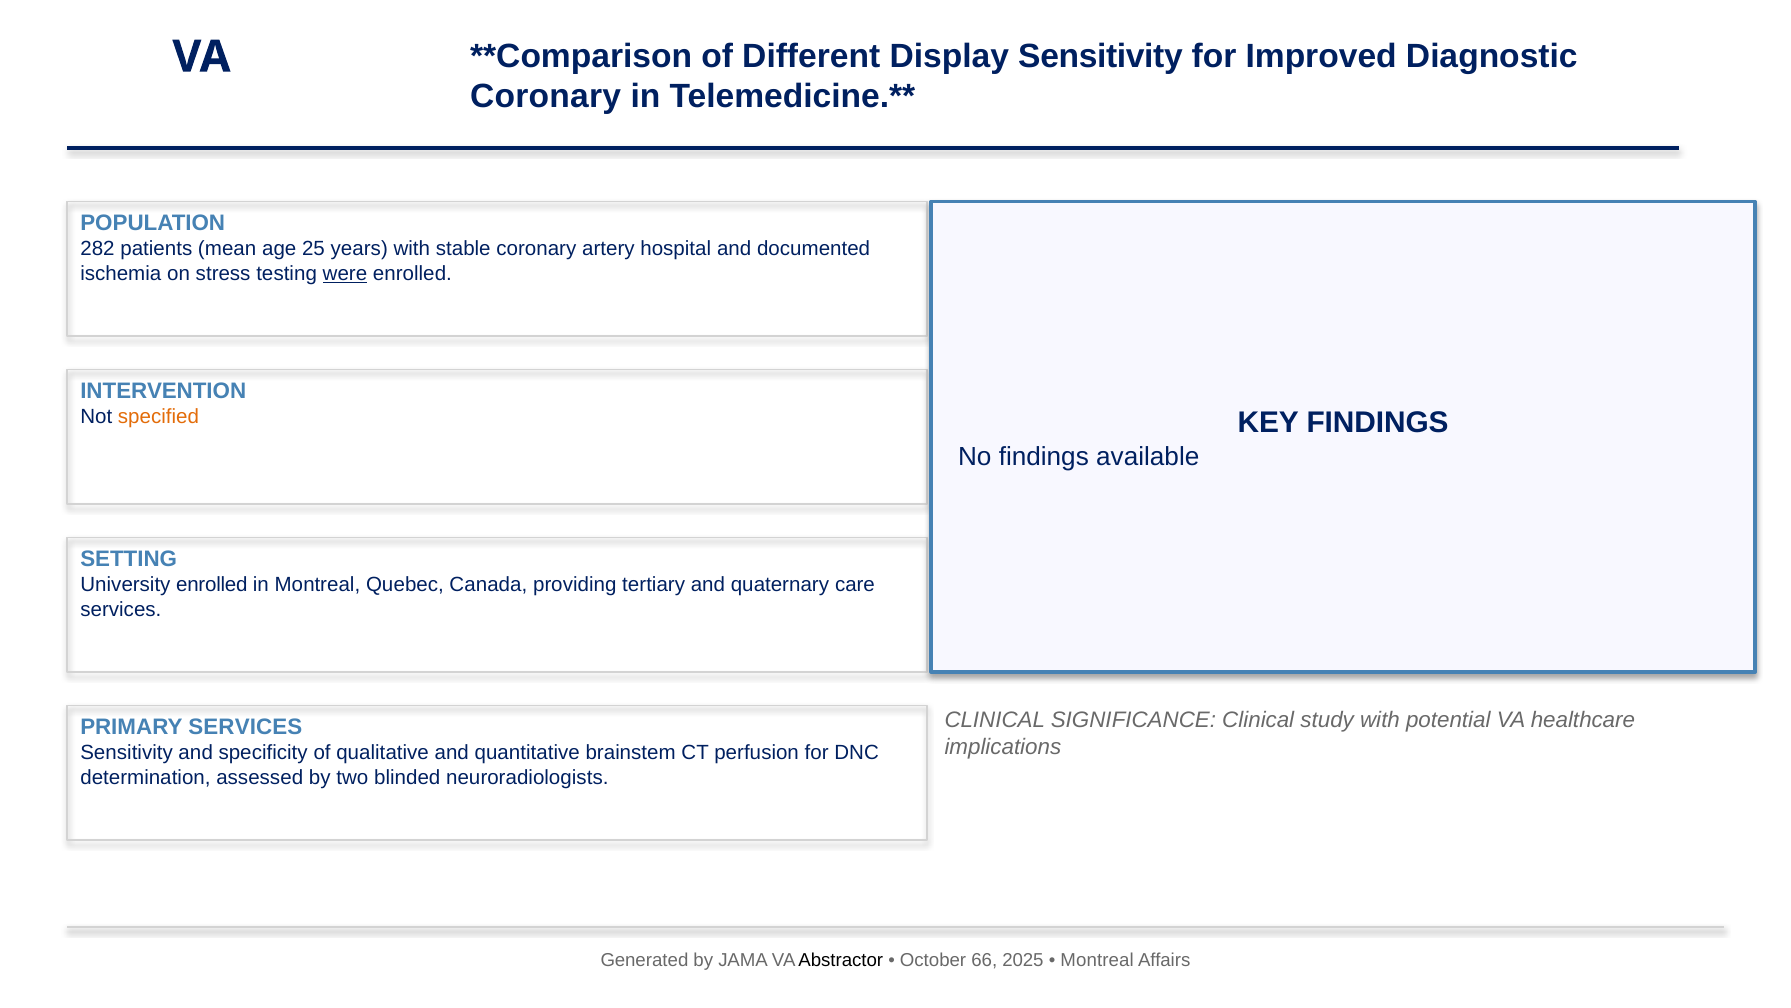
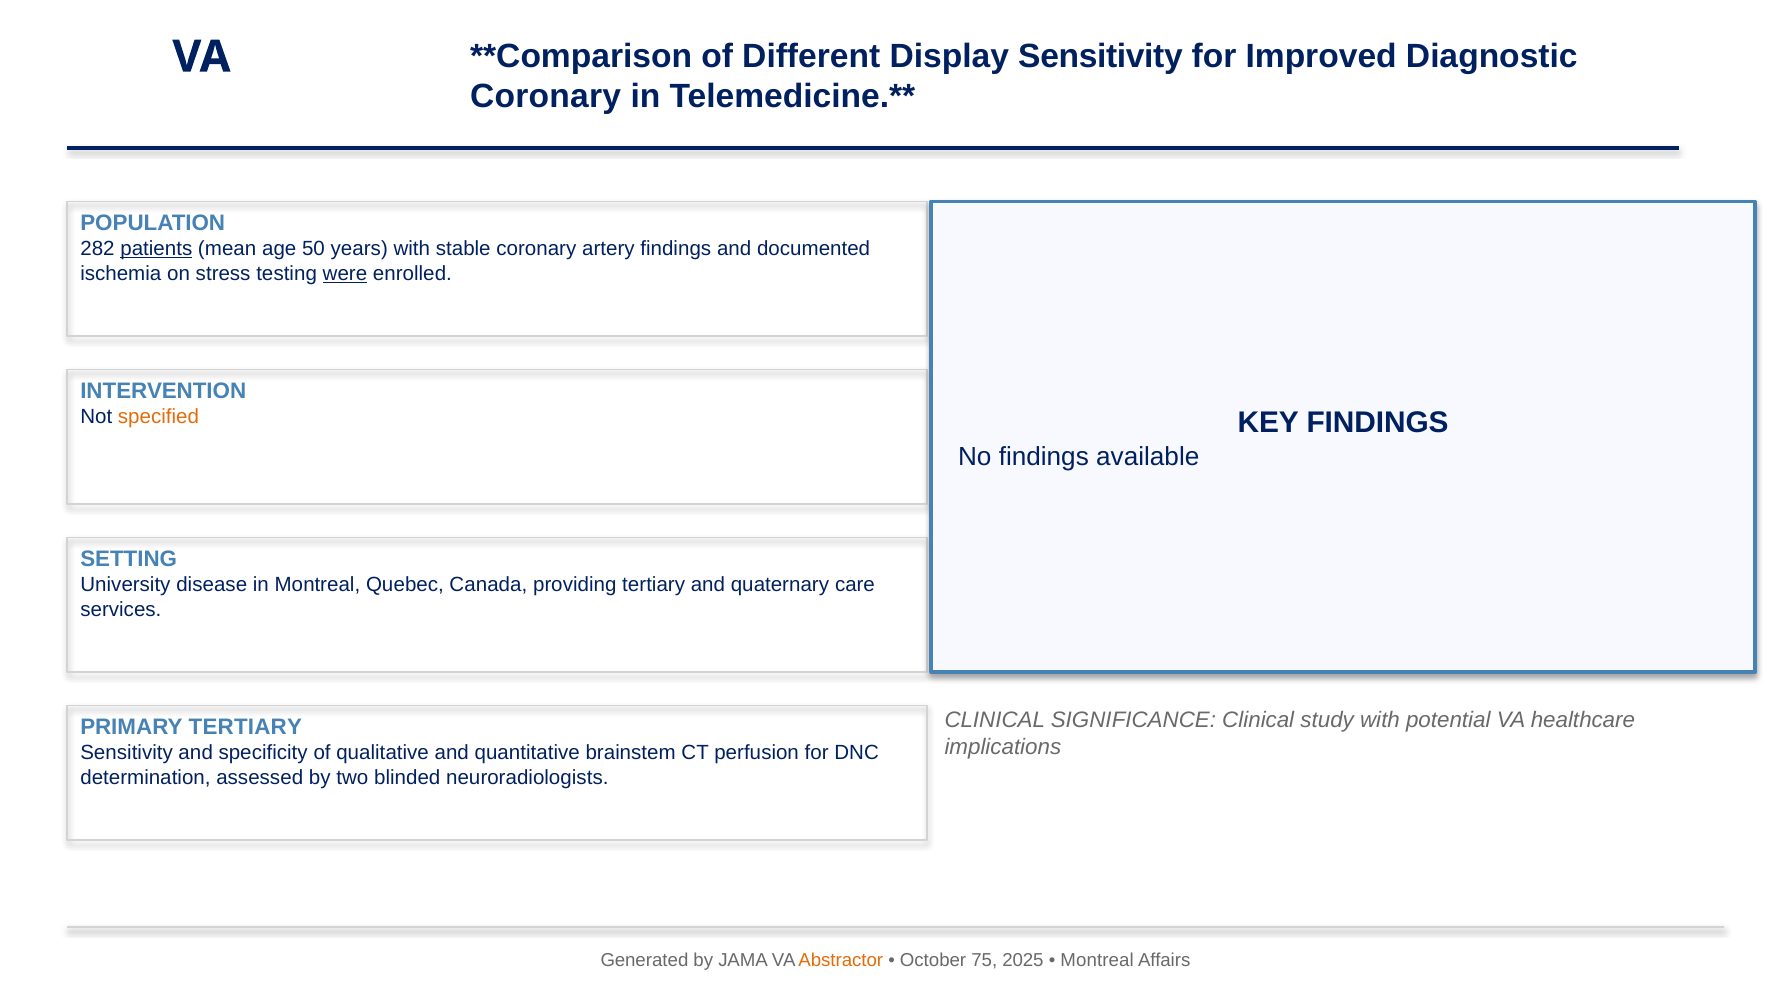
patients underline: none -> present (156, 249)
25: 25 -> 50 (313, 249)
artery hospital: hospital -> findings (676, 249)
University enrolled: enrolled -> disease (212, 585)
PRIMARY SERVICES: SERVICES -> TERTIARY (245, 727)
Abstractor colour: black -> orange (841, 960)
66: 66 -> 75 (984, 960)
